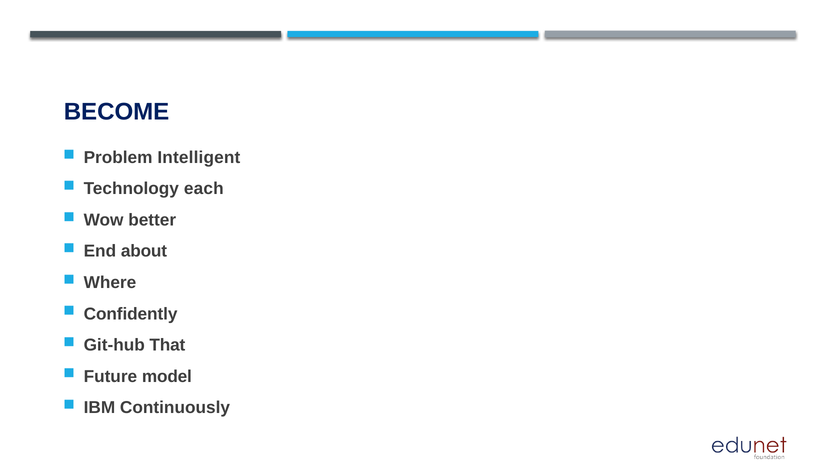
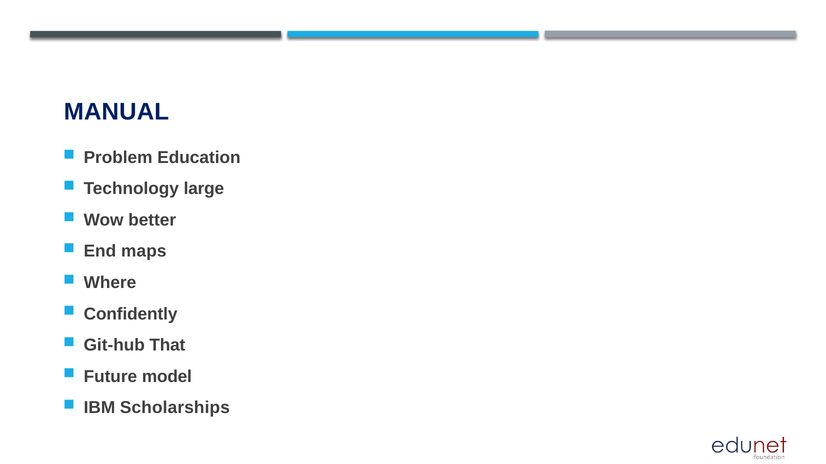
BECOME: BECOME -> MANUAL (116, 112)
Intelligent: Intelligent -> Education (199, 158)
each: each -> large (204, 189)
about: about -> maps (144, 252)
Continuously: Continuously -> Scholarships (175, 408)
